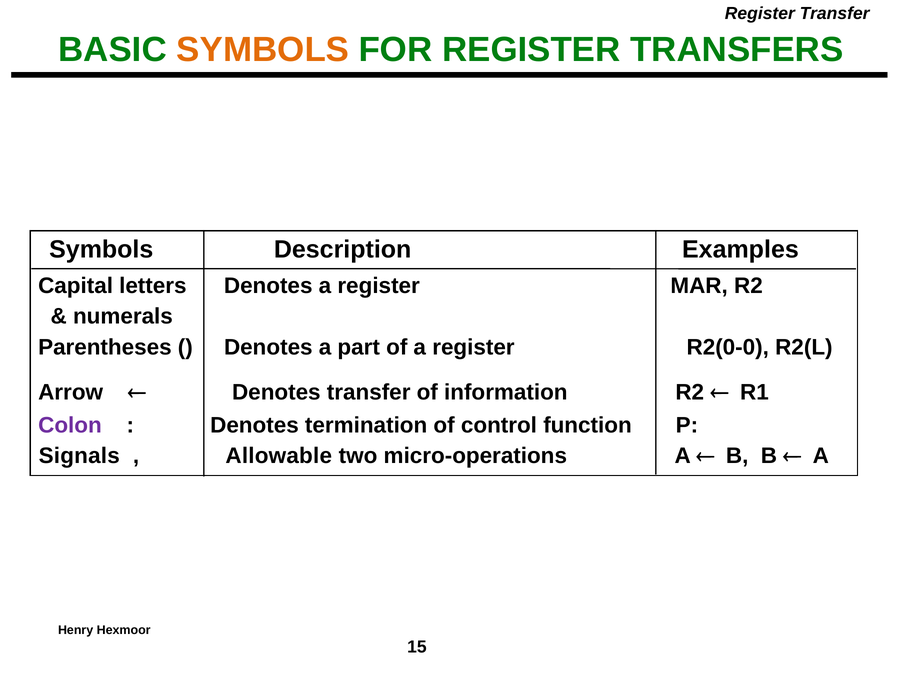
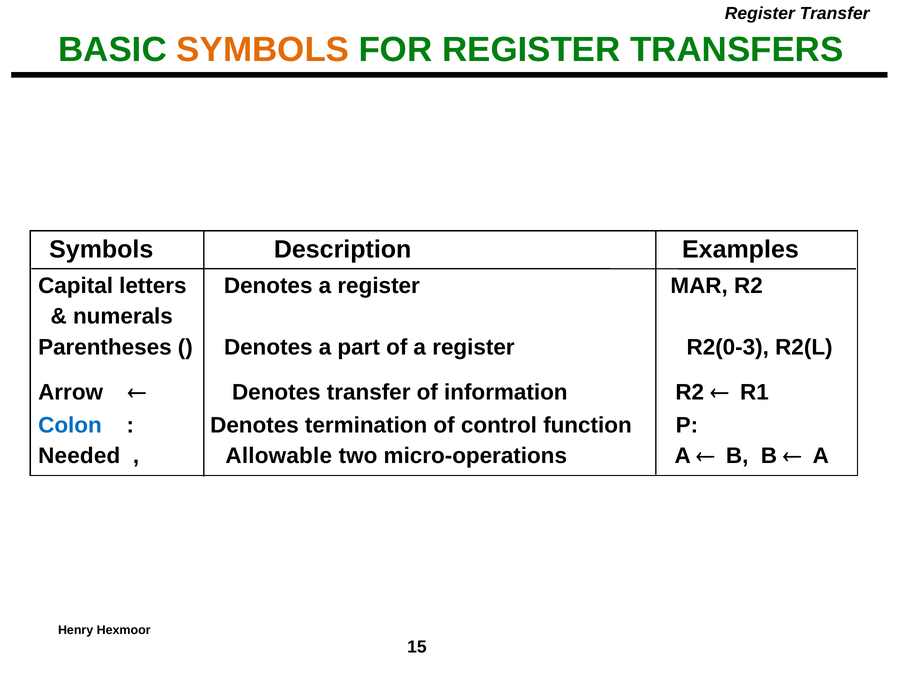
R2(0-0: R2(0-0 -> R2(0-3 (728, 347)
Colon colour: purple -> blue (70, 425)
Signals: Signals -> Needed (79, 456)
